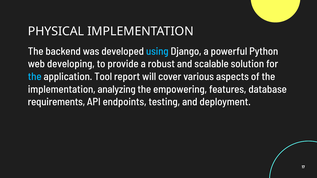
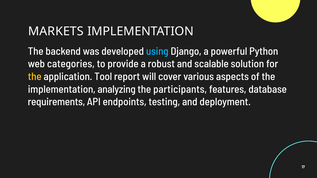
PHYSICAL: PHYSICAL -> MARKETS (56, 31)
developing: developing -> categories (71, 64)
the colour: light blue -> yellow (35, 77)
empowering: empowering -> participants (180, 89)
